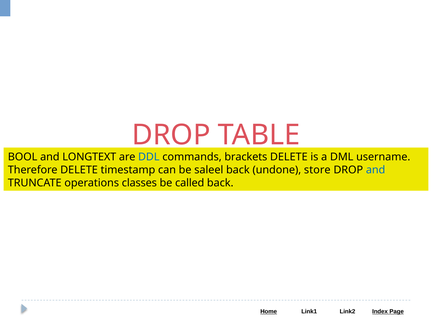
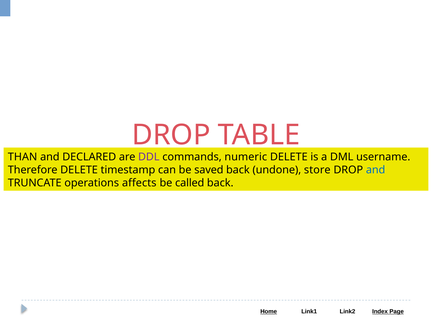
BOOL: BOOL -> THAN (23, 157)
LONGTEXT: LONGTEXT -> DECLARED (89, 157)
DDL colour: blue -> purple (149, 157)
brackets: brackets -> numeric (246, 157)
saleel: saleel -> saved (209, 170)
classes: classes -> affects (139, 183)
